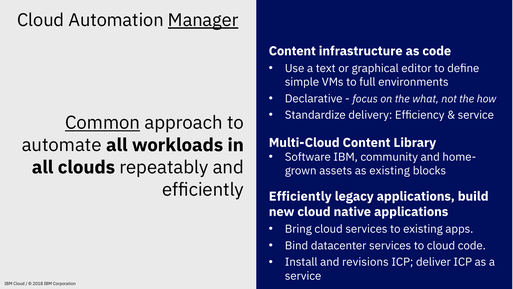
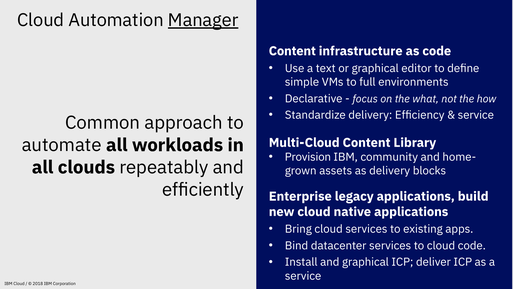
Common underline: present -> none (103, 123)
Software: Software -> Provision (308, 157)
as existing: existing -> delivery (390, 171)
Efficiently: Efficiently -> Enterprise (300, 196)
and revisions: revisions -> graphical (365, 262)
